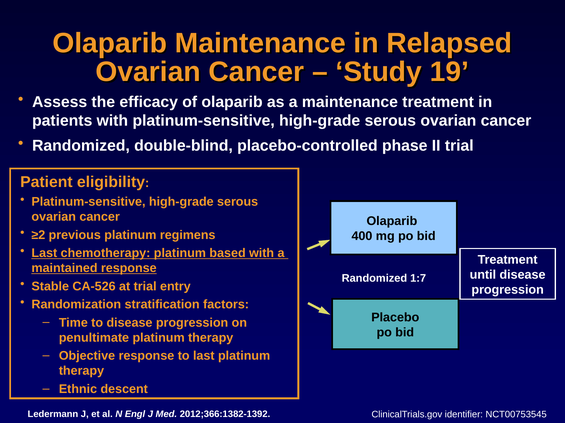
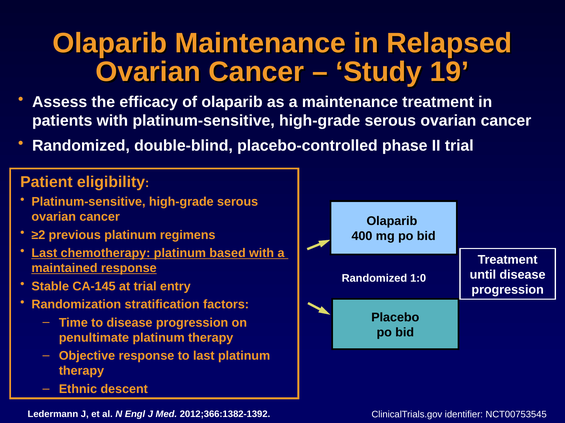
1:7: 1:7 -> 1:0 (418, 279)
CA-526: CA-526 -> CA-145 (94, 287)
